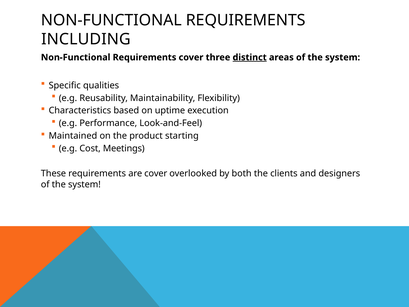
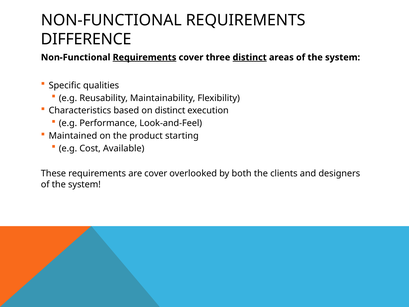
INCLUDING: INCLUDING -> DIFFERENCE (86, 39)
Requirements underline: none -> present (145, 57)
on uptime: uptime -> distinct (170, 111)
Meetings: Meetings -> Available (124, 148)
